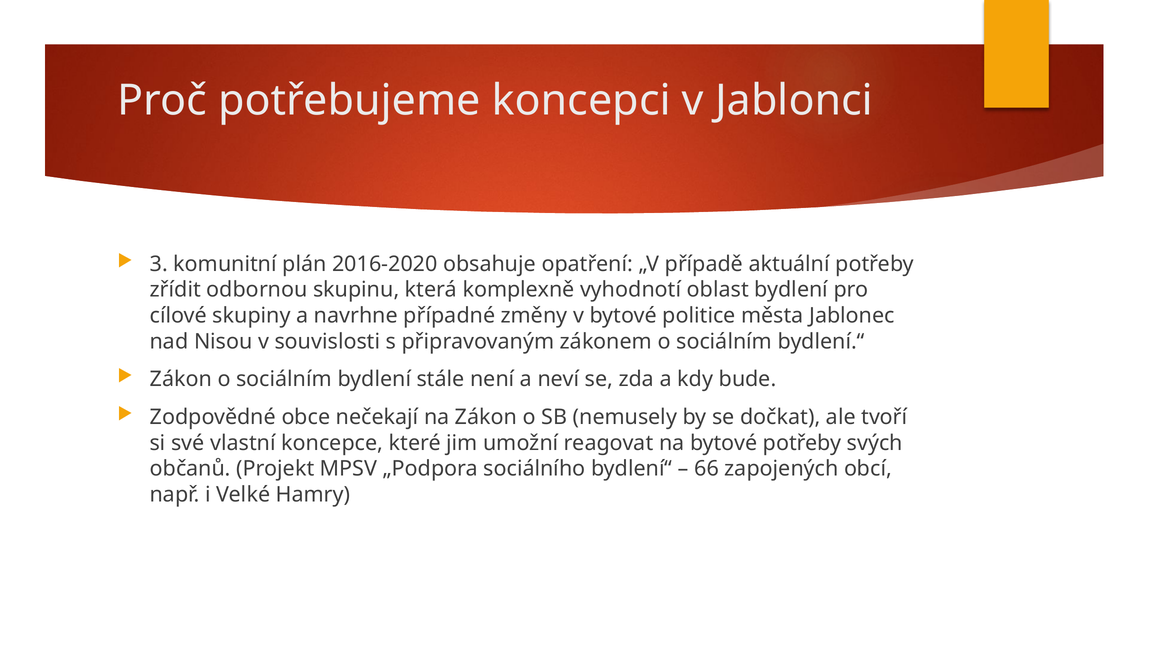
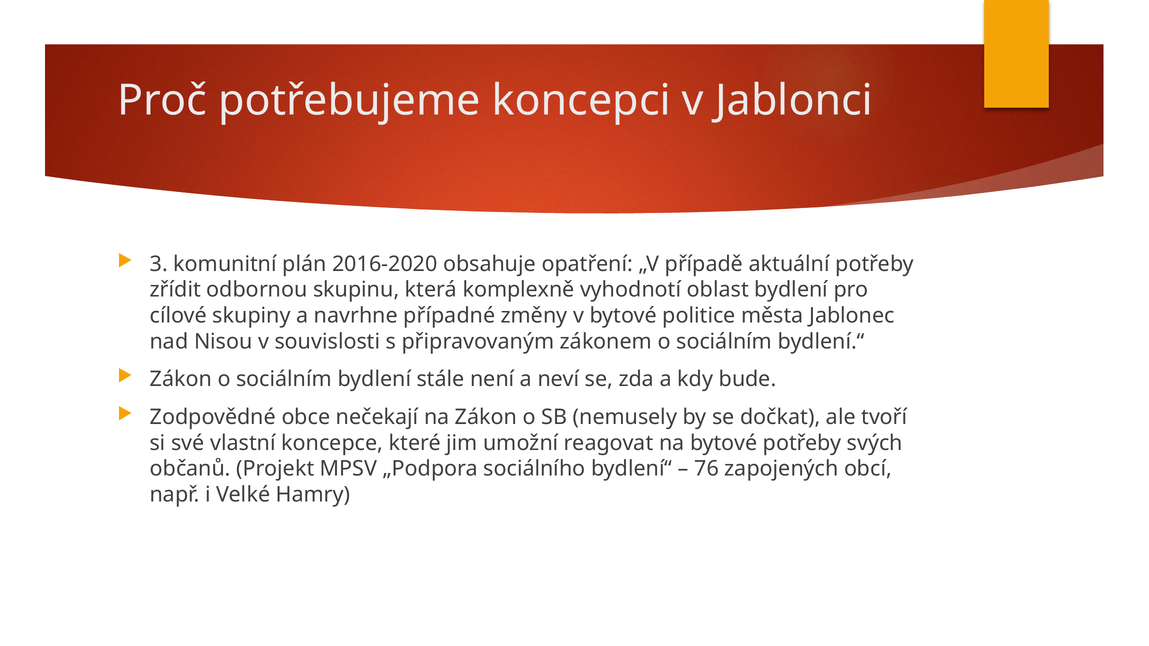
66: 66 -> 76 (707, 469)
